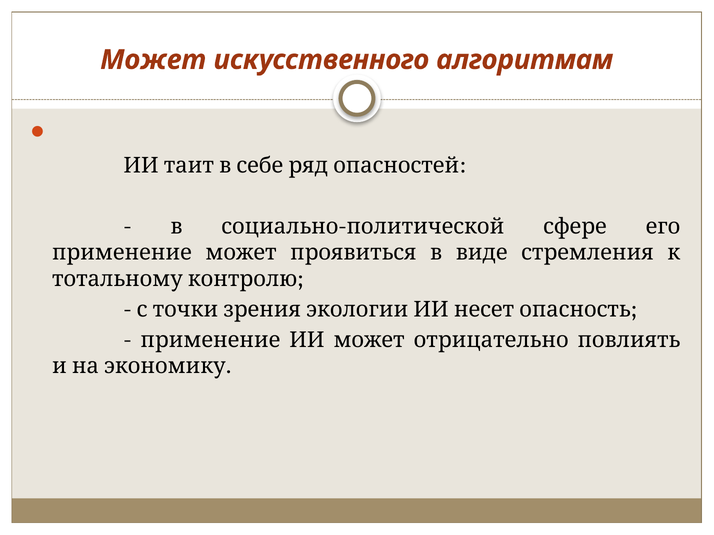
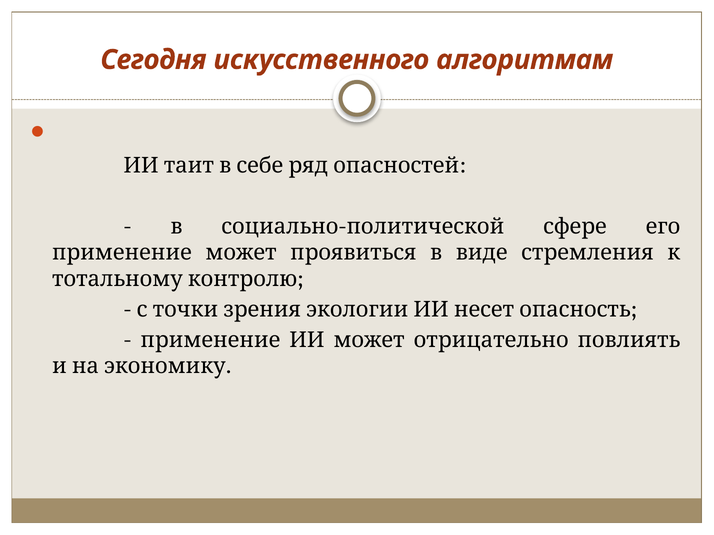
Может: Может -> Сегодня (153, 60)
